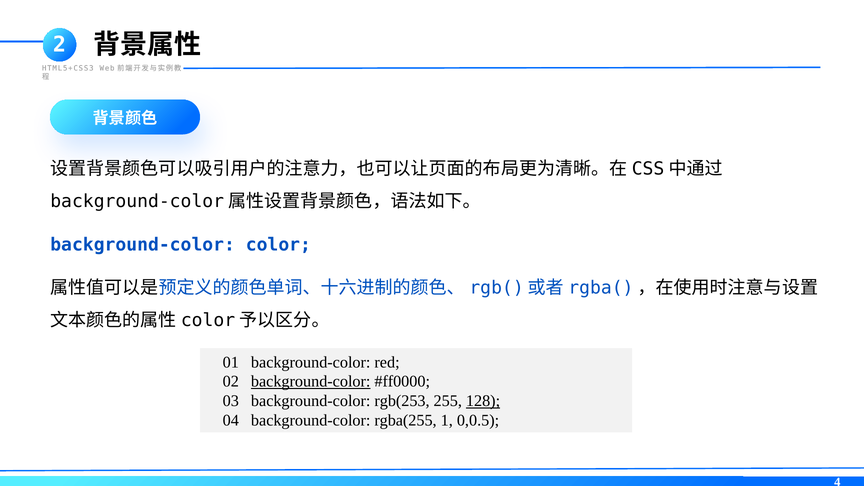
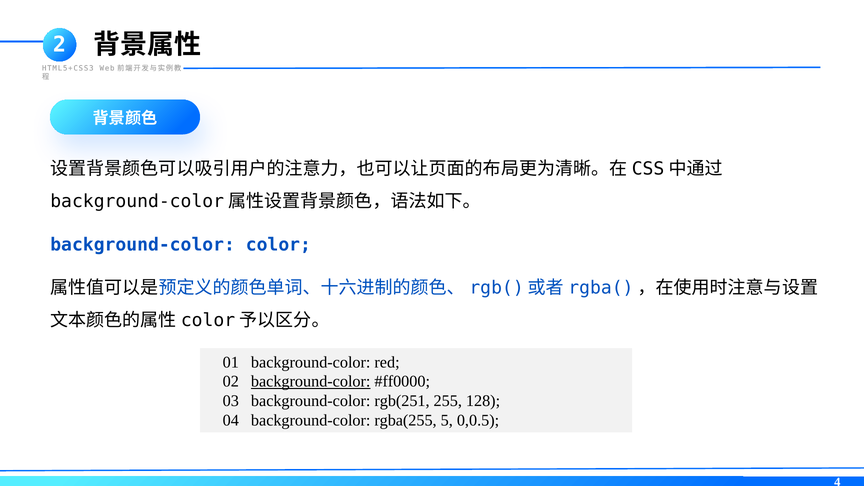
rgb(253: rgb(253 -> rgb(251 (402, 401)
128 underline: present -> none (483, 401)
1: 1 -> 5 (447, 421)
